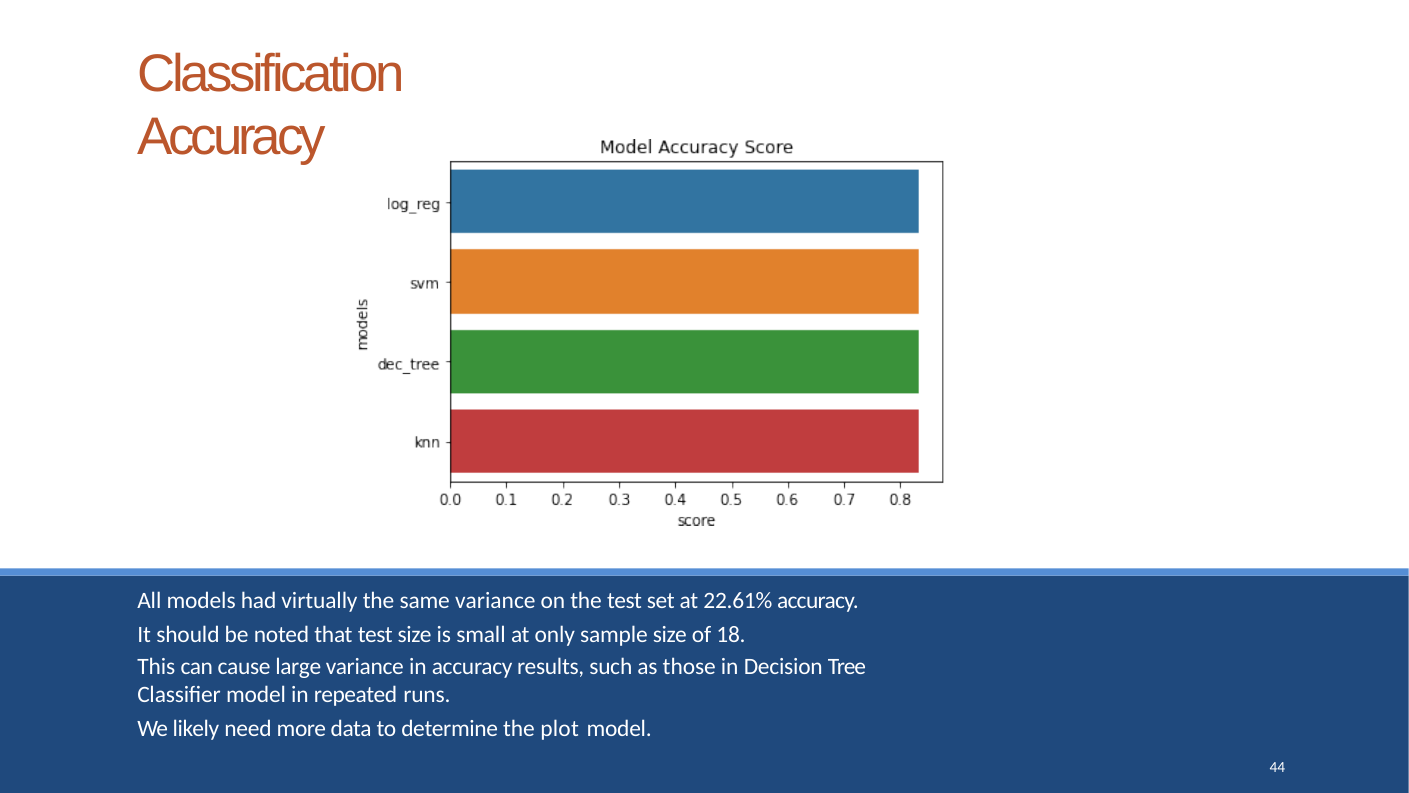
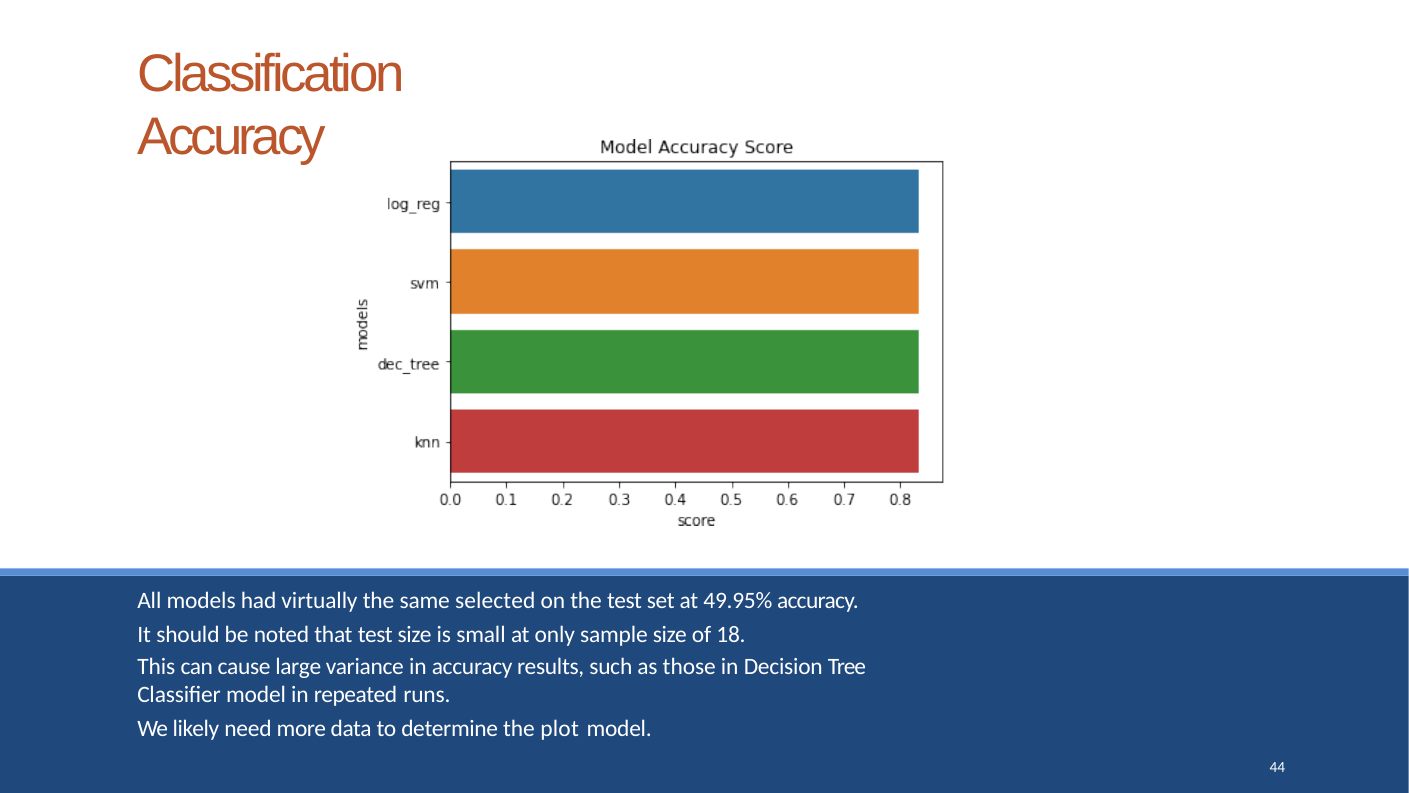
same variance: variance -> selected (495, 601)
22.61%: 22.61% -> 49.95% (738, 601)
